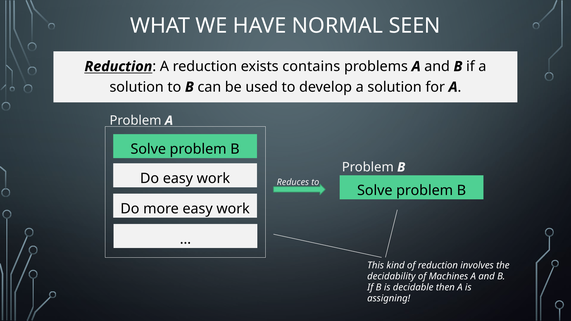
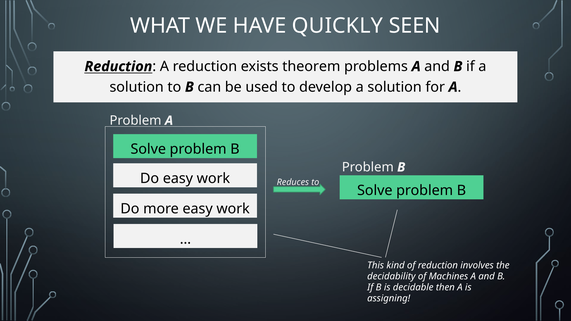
NORMAL: NORMAL -> QUICKLY (337, 26)
contains: contains -> theorem (311, 67)
